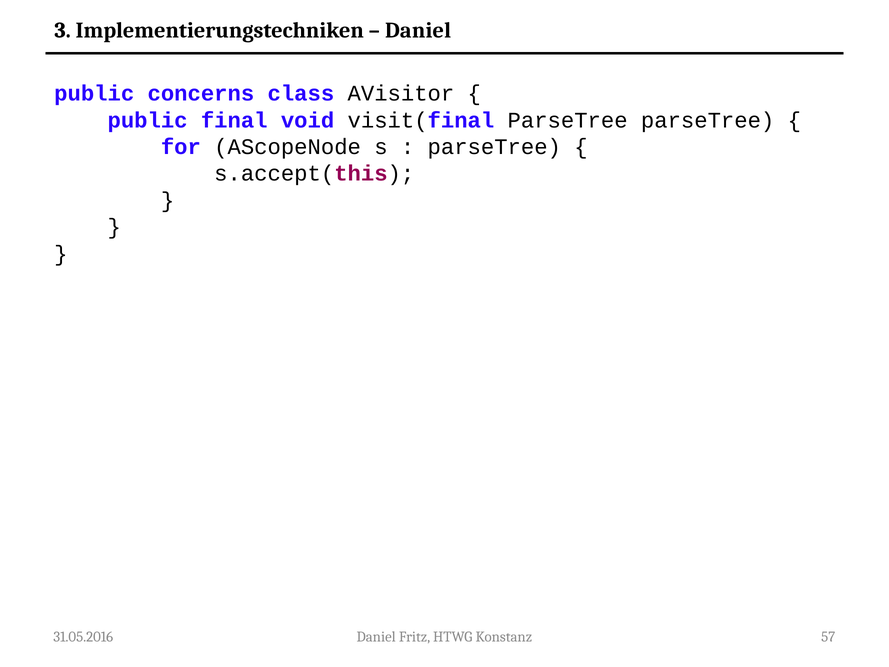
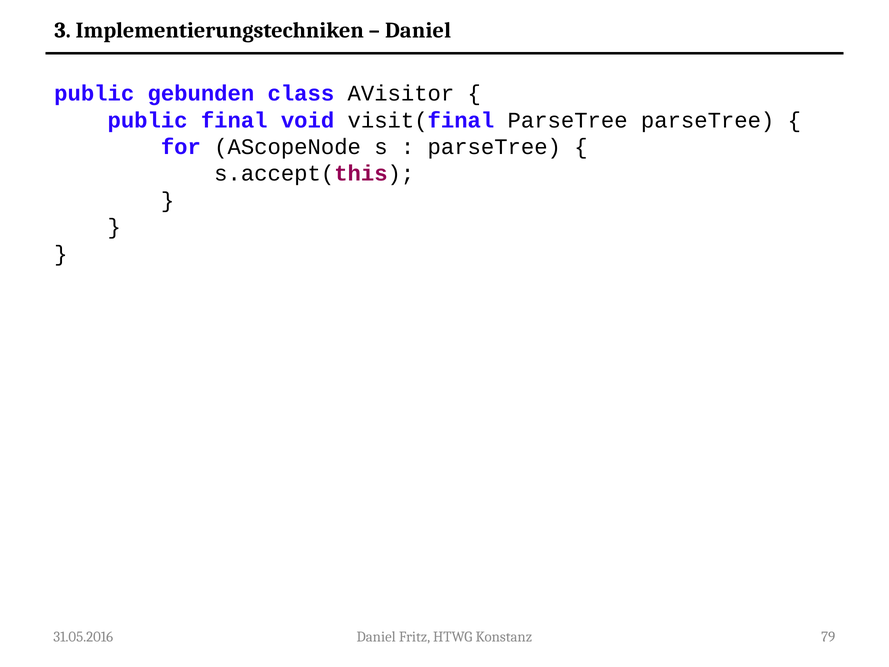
concerns: concerns -> gebunden (201, 94)
57: 57 -> 79 (828, 637)
